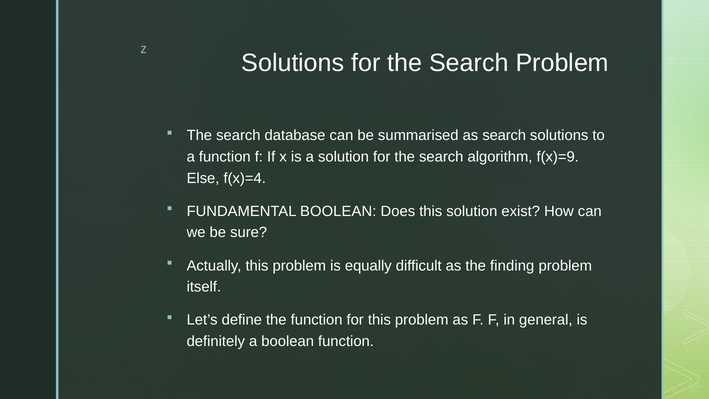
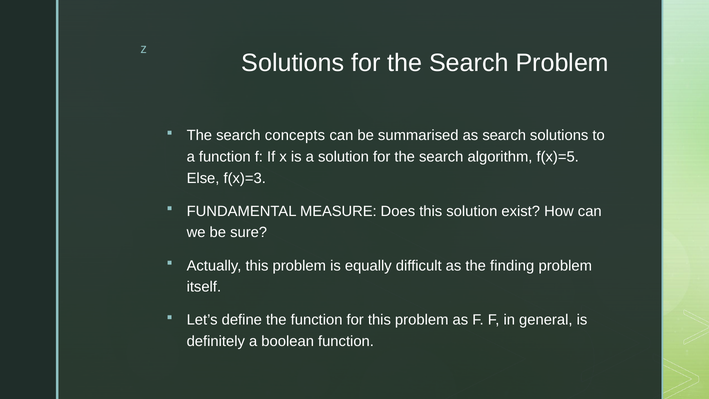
database: database -> concepts (295, 136)
f(x)=9: f(x)=9 -> f(x)=5 (558, 157)
f(x)=4: f(x)=4 -> f(x)=3 (245, 178)
FUNDAMENTAL BOOLEAN: BOOLEAN -> MEASURE (338, 211)
